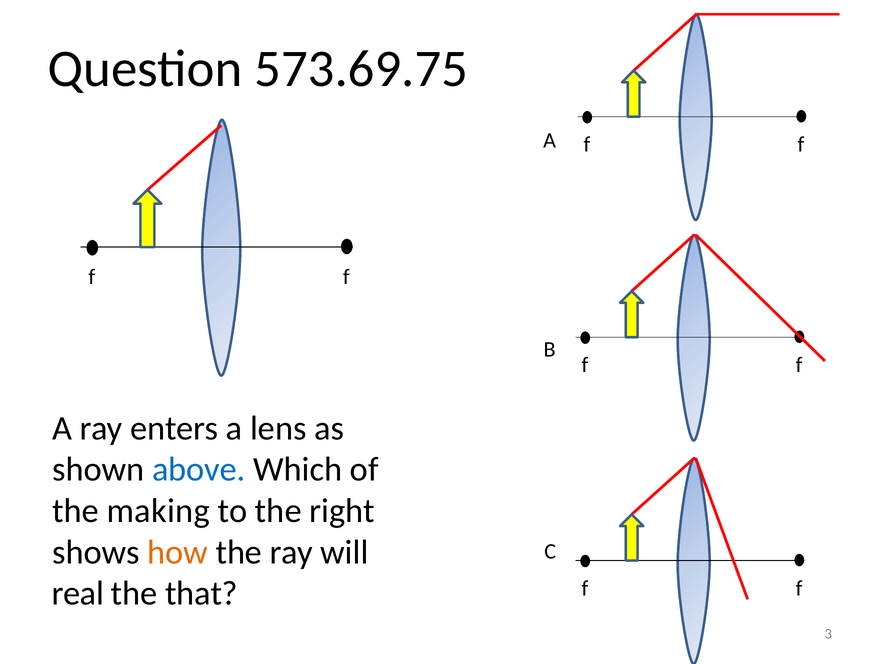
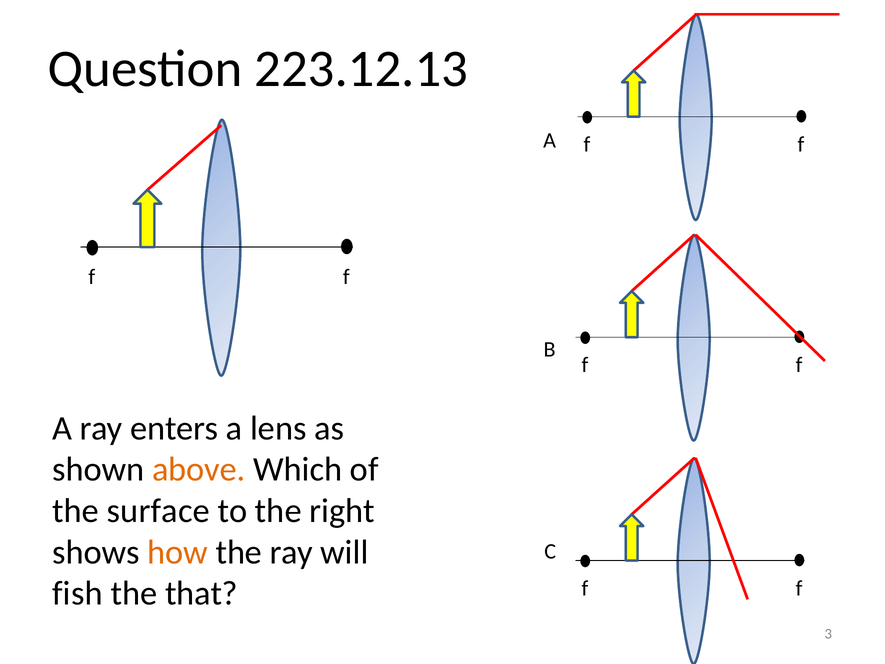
573.69.75: 573.69.75 -> 223.12.13 (361, 69)
above colour: blue -> orange (199, 469)
making: making -> surface (158, 511)
real: real -> fish (78, 593)
